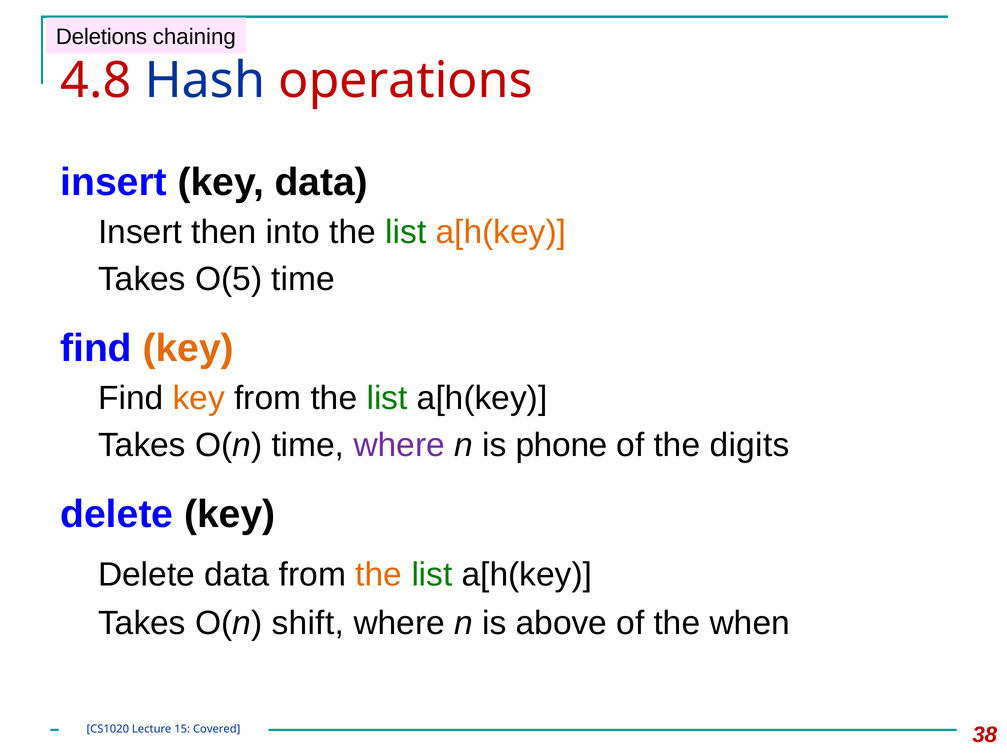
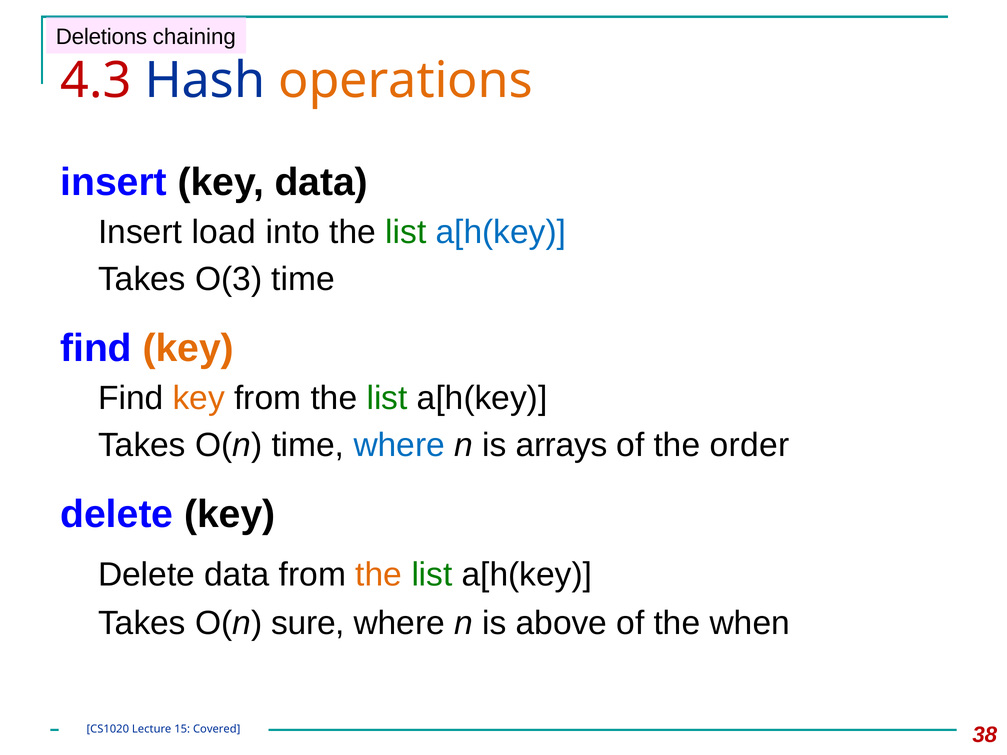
4.8: 4.8 -> 4.3 (96, 81)
operations colour: red -> orange (406, 81)
then: then -> load (224, 232)
a[h(key colour: orange -> blue (501, 232)
O(5: O(5 -> O(3 (229, 279)
where colour: purple -> blue (399, 445)
phone: phone -> arrays (562, 445)
digits: digits -> order (750, 445)
shift: shift -> sure (308, 623)
